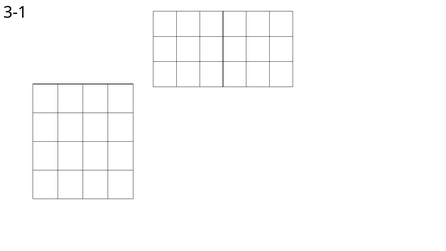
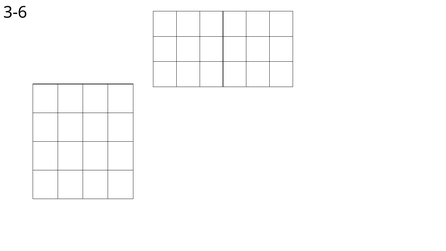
3-1: 3-1 -> 3-6 (15, 13)
